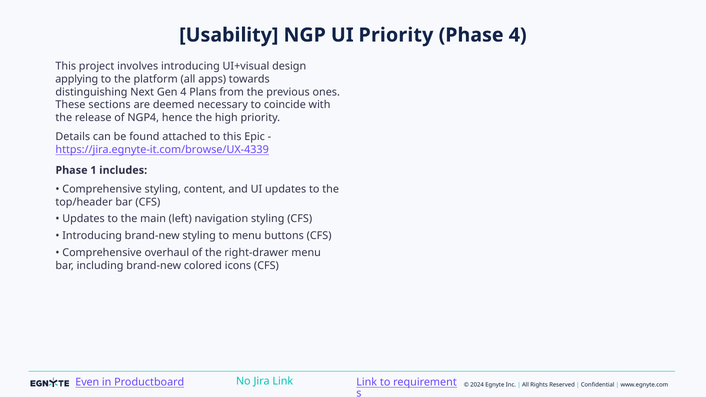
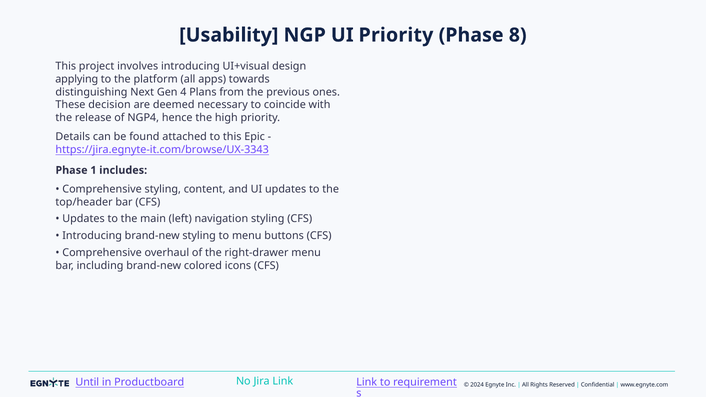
Phase 4: 4 -> 8 (518, 35)
sections: sections -> decision (109, 105)
https://jira.egnyte-it.com/browse/UX-4339: https://jira.egnyte-it.com/browse/UX-4339 -> https://jira.egnyte-it.com/browse/UX-3343 (162, 150)
Even: Even -> Until (87, 383)
